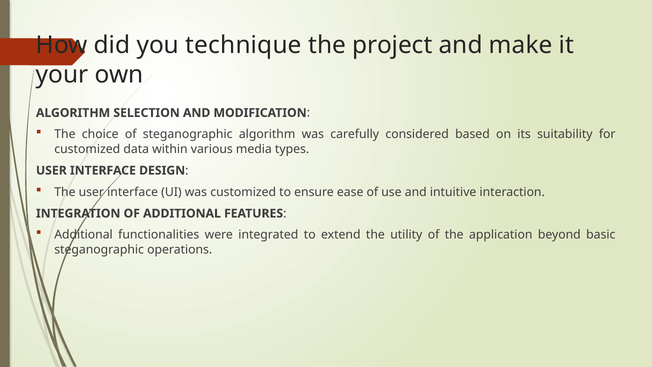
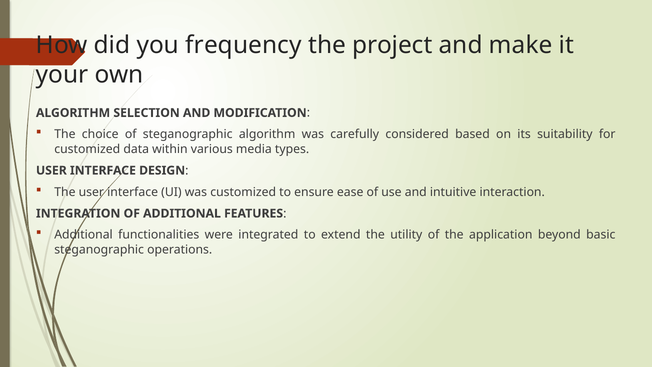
technique: technique -> frequency (244, 45)
